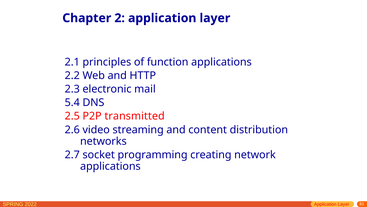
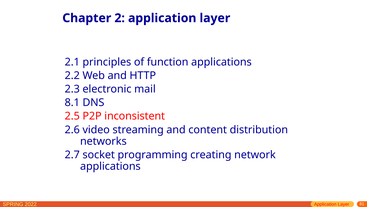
5.4: 5.4 -> 8.1 (72, 102)
transmitted: transmitted -> inconsistent (135, 116)
